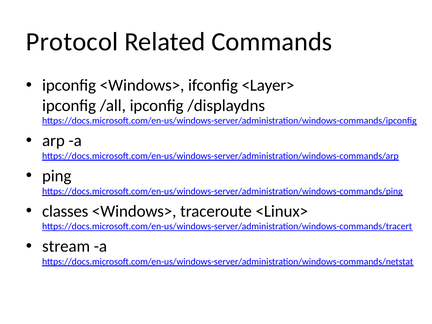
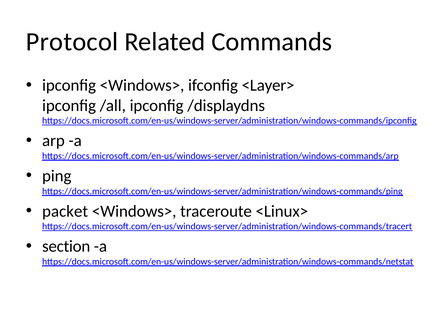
classes: classes -> packet (65, 211)
stream: stream -> section (66, 246)
